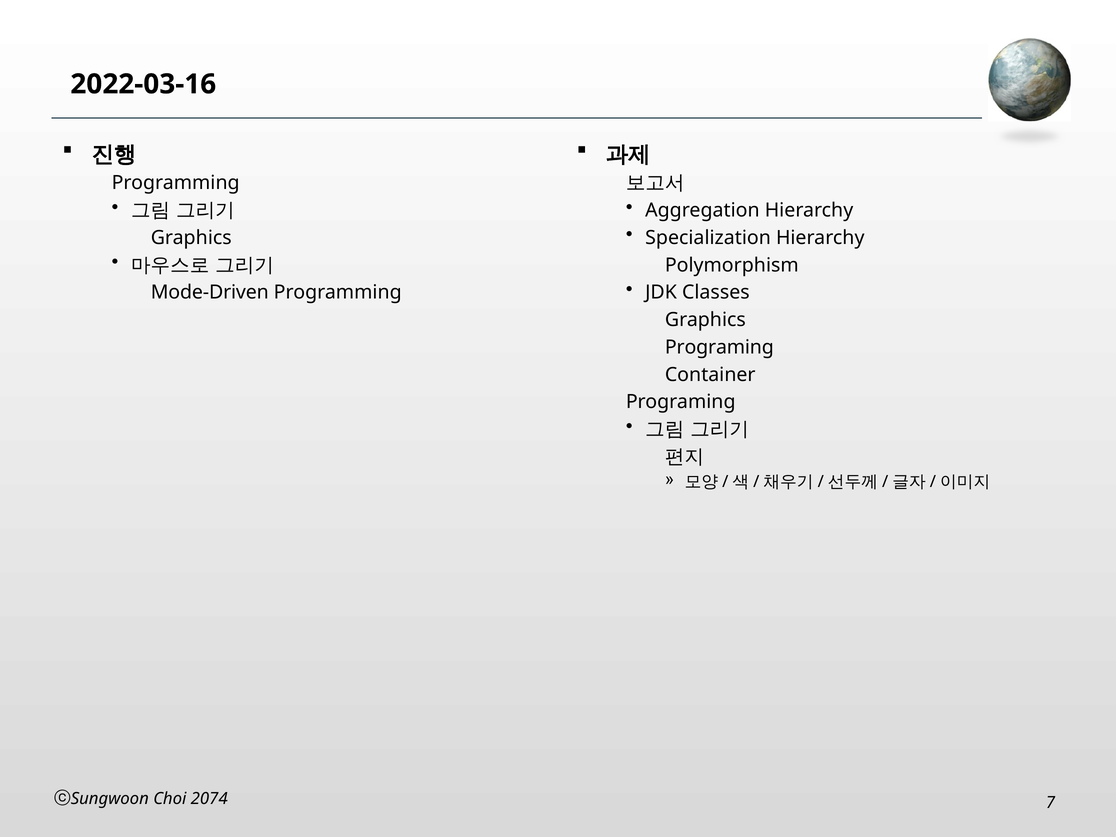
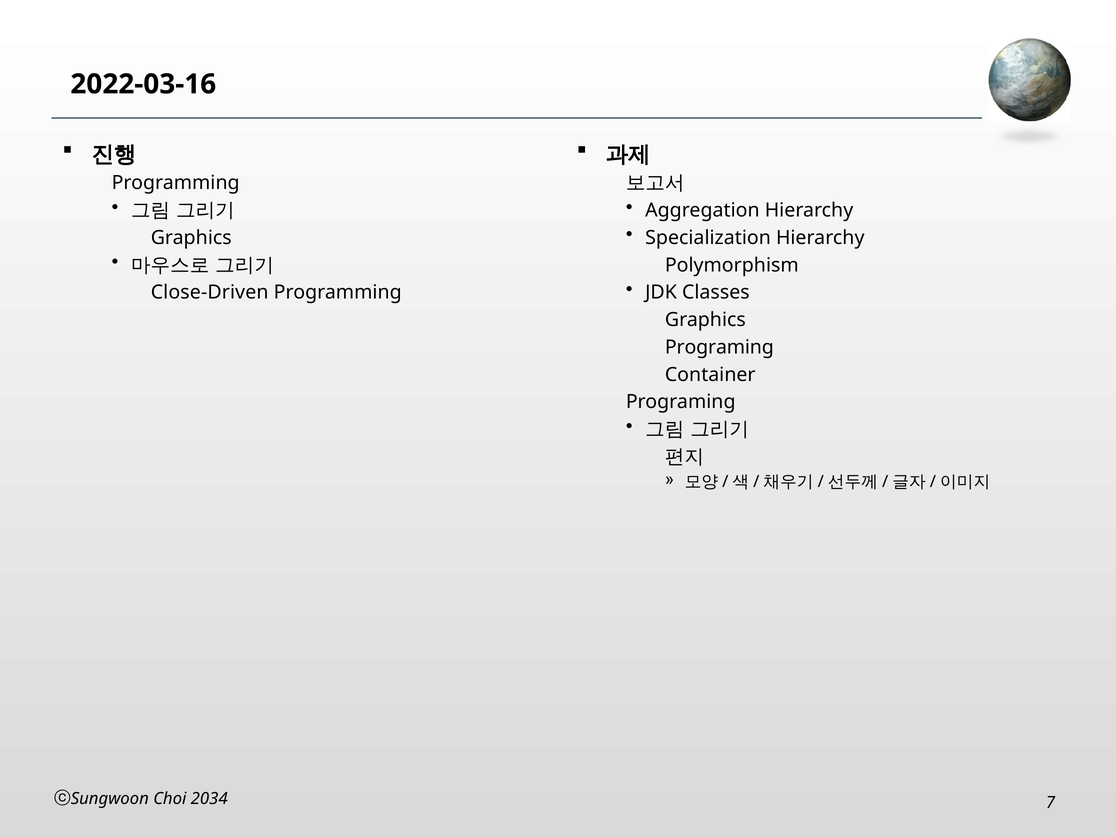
Mode-Driven: Mode-Driven -> Close-Driven (210, 293)
2074: 2074 -> 2034 (209, 799)
